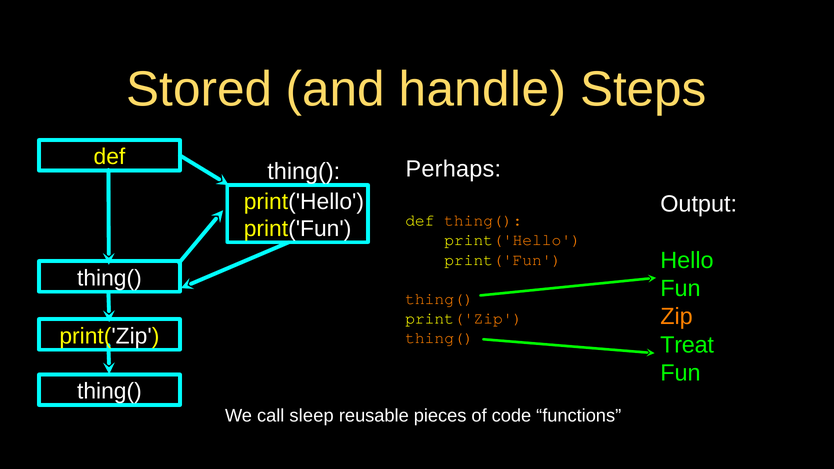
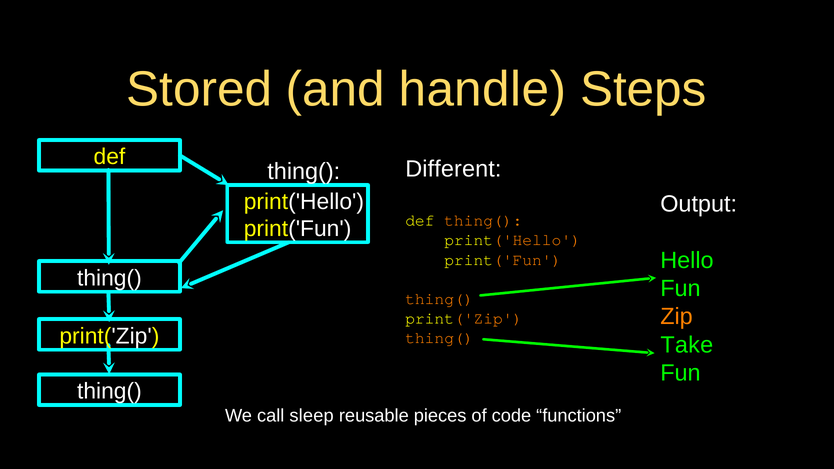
Perhaps: Perhaps -> Different (453, 169)
Treat: Treat -> Take (687, 345)
